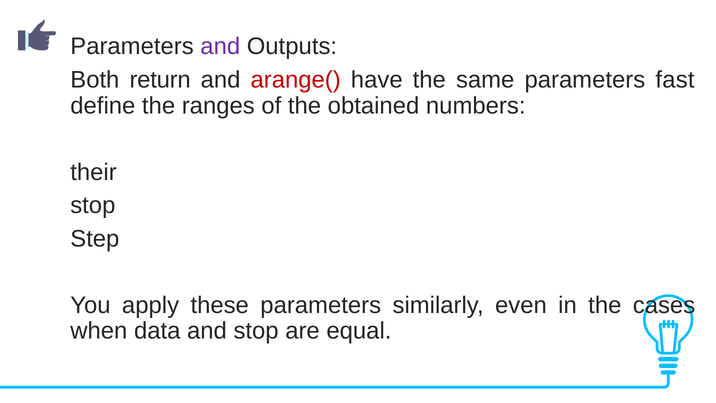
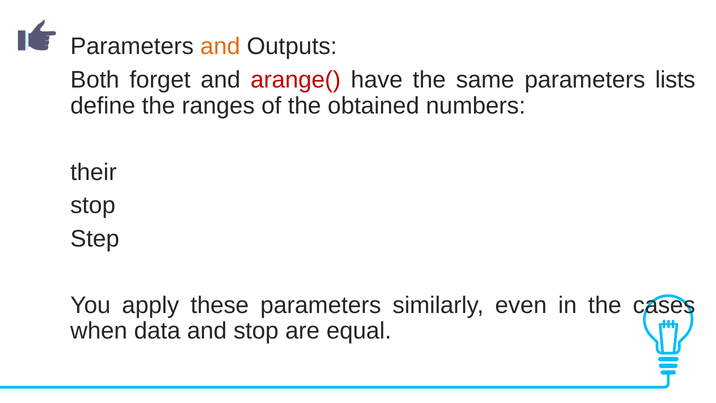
and colour: purple -> orange (220, 47)
return: return -> forget (160, 80)
fast: fast -> lists (675, 80)
